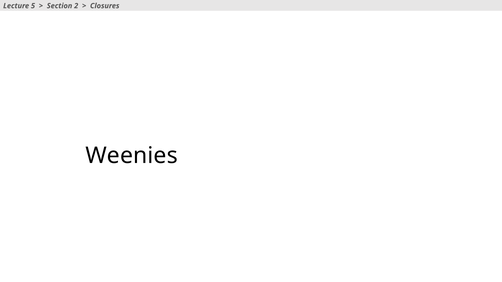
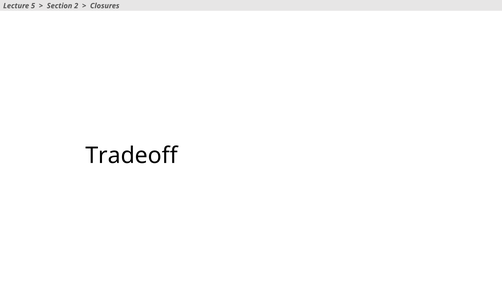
Weenies: Weenies -> Tradeoff (132, 156)
